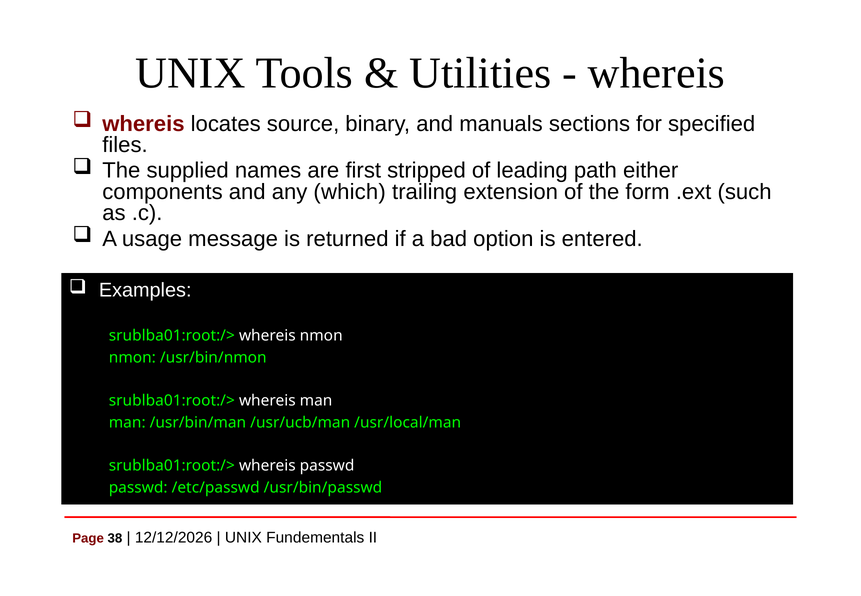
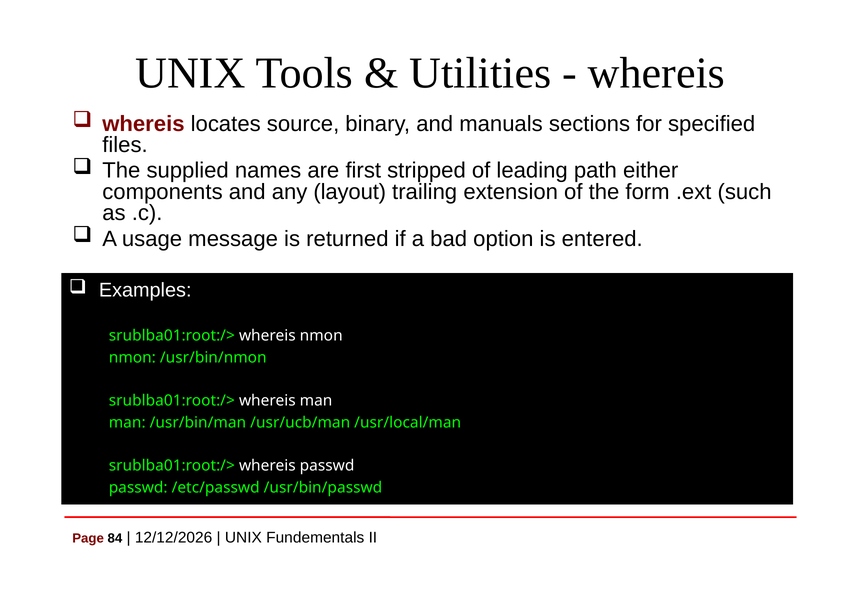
which: which -> layout (350, 192)
38: 38 -> 84 (115, 538)
